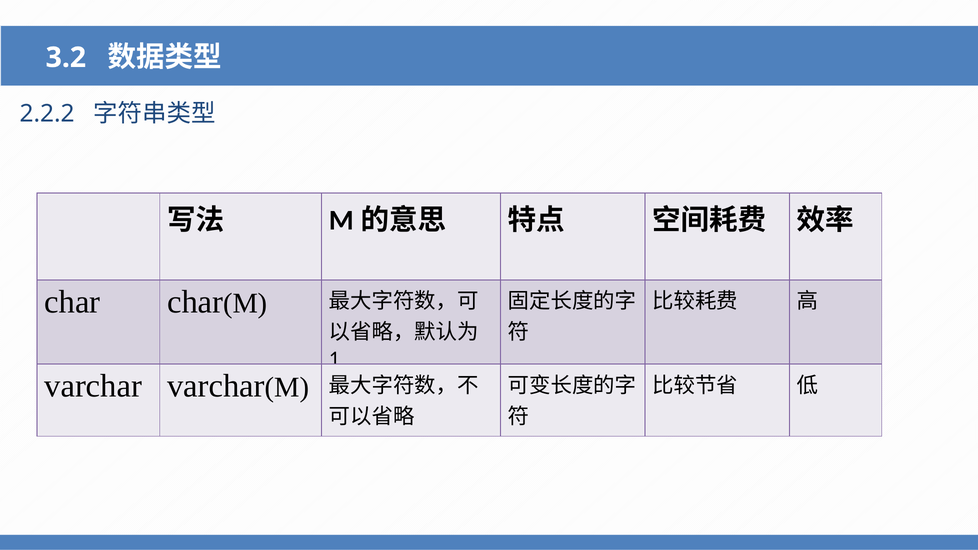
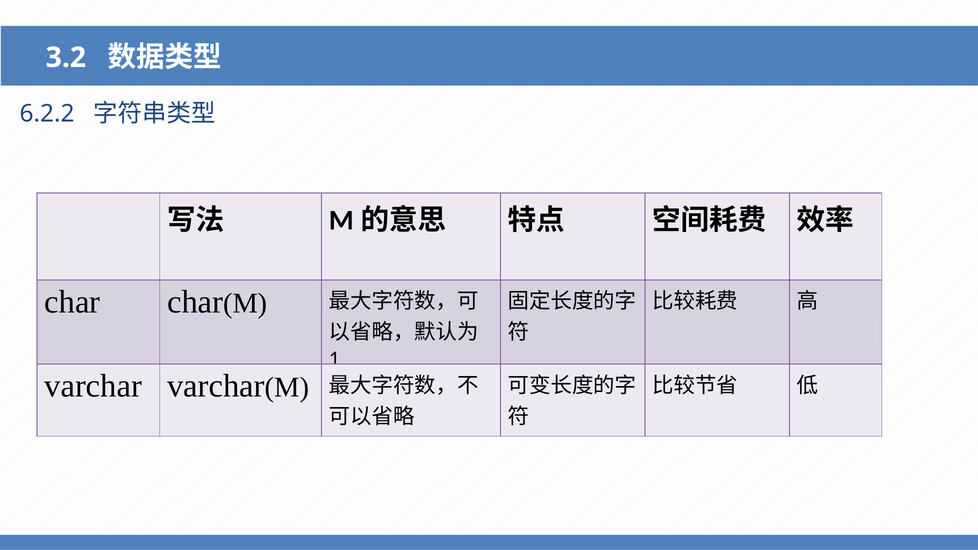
2.2.2: 2.2.2 -> 6.2.2 (47, 114)
